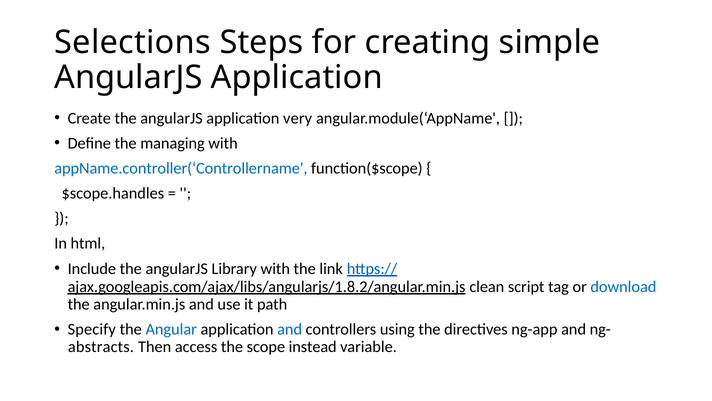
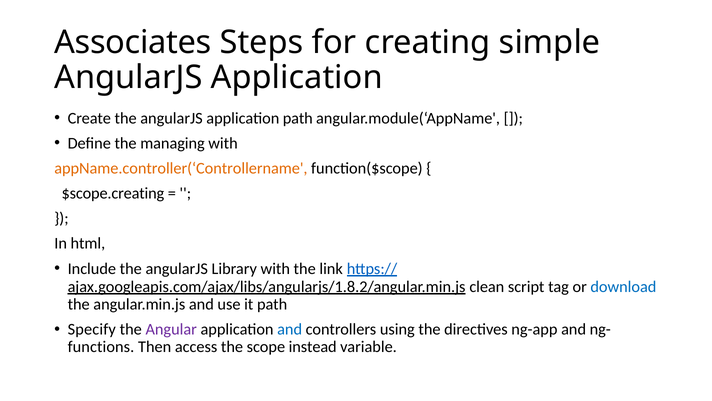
Selections: Selections -> Associates (133, 42)
application very: very -> path (298, 118)
appName.controller(‘Controllername colour: blue -> orange (181, 168)
$scope.handles: $scope.handles -> $scope.creating (113, 193)
Angular colour: blue -> purple (171, 329)
abstracts: abstracts -> functions (101, 347)
